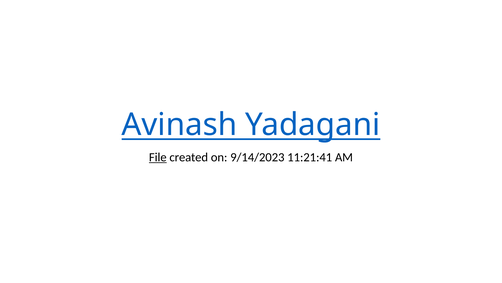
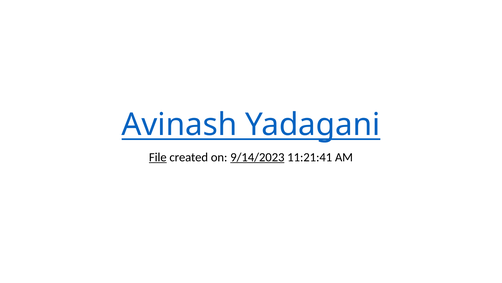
9/14/2023 underline: none -> present (257, 157)
